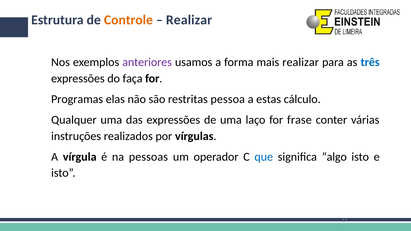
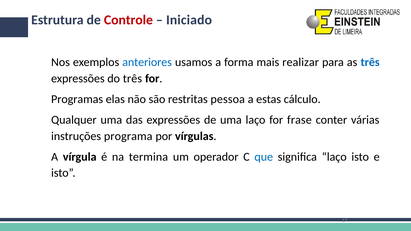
Controle colour: orange -> red (128, 20)
Realizar: Realizar -> Iniciado (189, 20)
anteriores colour: purple -> blue (147, 62)
do faça: faça -> três (132, 79)
realizados: realizados -> programa (128, 136)
pessoas: pessoas -> termina (148, 157)
significa algo: algo -> laço (334, 157)
